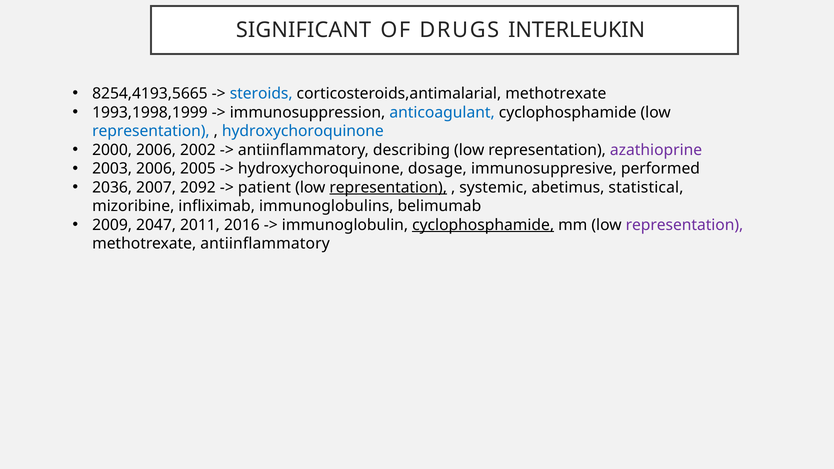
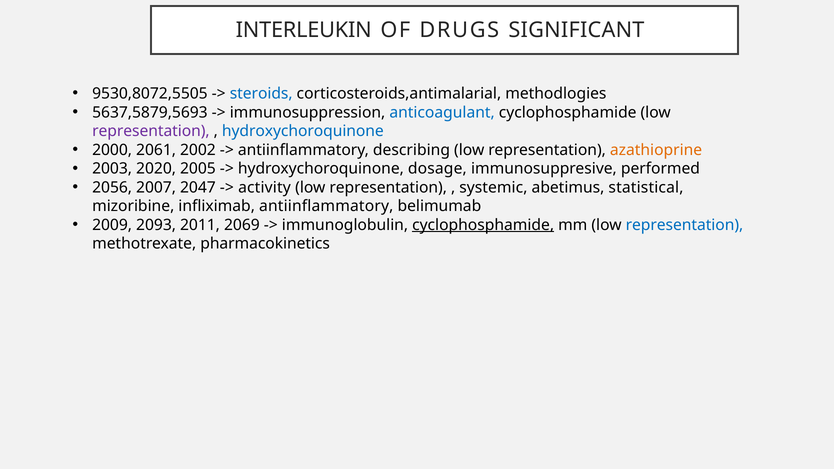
SIGNIFICANT: SIGNIFICANT -> INTERLEUKIN (304, 30)
INTERLEUKIN: INTERLEUKIN -> SIGNIFICANT (576, 30)
8254,4193,5665: 8254,4193,5665 -> 9530,8072,5505 (150, 94)
corticosteroids,antimalarial methotrexate: methotrexate -> methodlogies (556, 94)
1993,1998,1999: 1993,1998,1999 -> 5637,5879,5693 (150, 112)
representation colour: blue -> purple (151, 131)
2000 2006: 2006 -> 2061 (156, 150)
azathioprine colour: purple -> orange (656, 150)
2003 2006: 2006 -> 2020 (156, 169)
2036: 2036 -> 2056 (112, 187)
2092: 2092 -> 2047 (198, 187)
patient: patient -> activity (264, 187)
representation underline: present -> none (388, 187)
infliximab immunoglobulins: immunoglobulins -> antiinflammatory (326, 206)
2047: 2047 -> 2093 (156, 225)
2016: 2016 -> 2069 (242, 225)
representation colour: purple -> blue (684, 225)
methotrexate antiinflammatory: antiinflammatory -> pharmacokinetics (265, 244)
